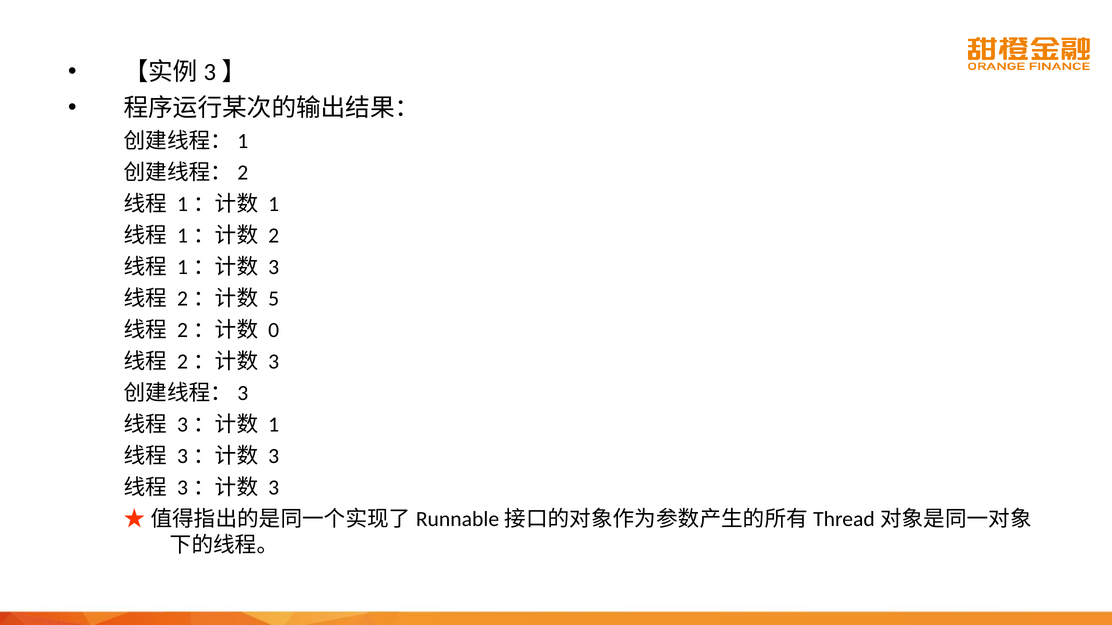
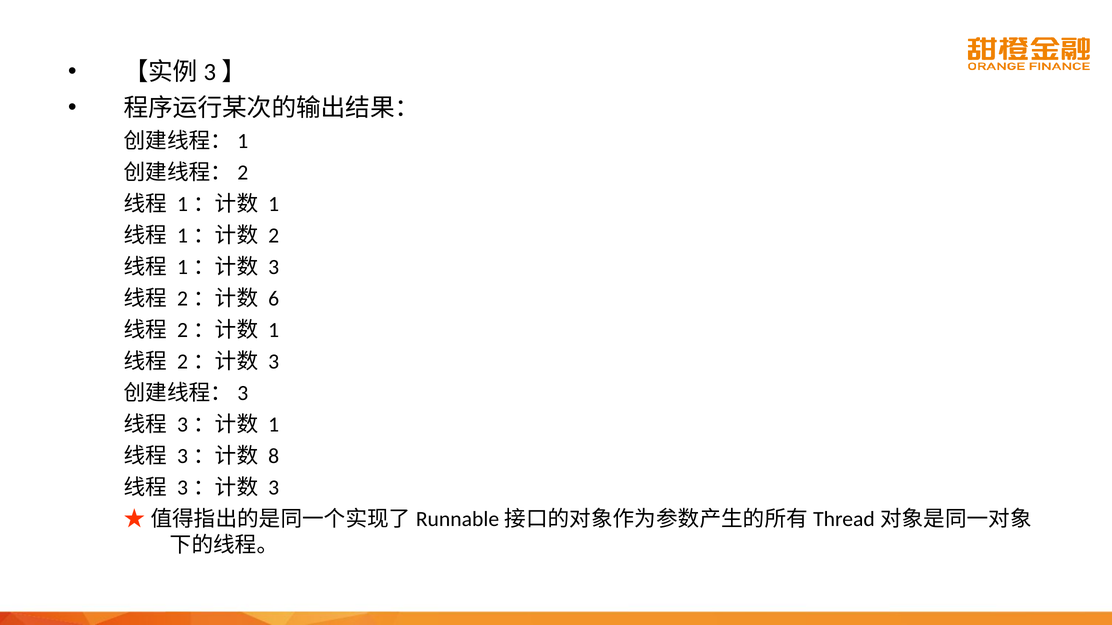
5: 5 -> 6 (274, 299)
0: 0 -> 1 (274, 330)
3: 3 -> 8 (274, 456)
